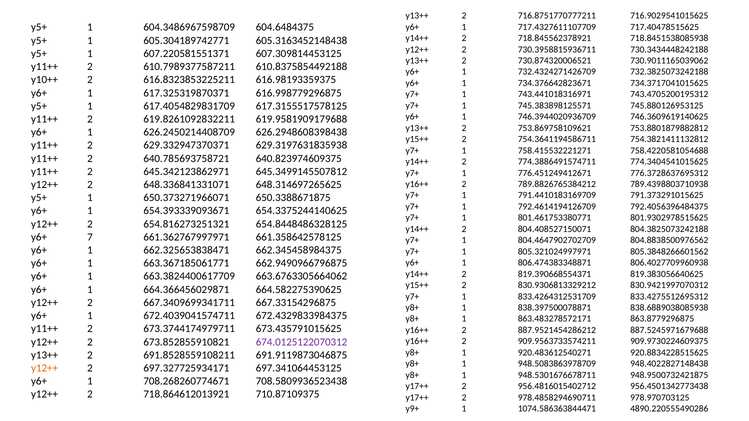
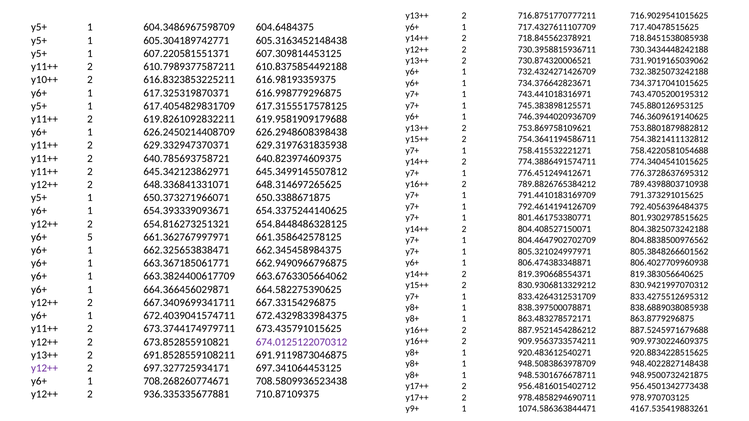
730.9011165039062: 730.9011165039062 -> 731.9019165039062 (669, 61)
7: 7 -> 5 (90, 237)
y12++ colour: orange -> purple (45, 368)
718.864612013921: 718.864612013921 -> 936.335335677881 (186, 395)
4890.220555490286: 4890.220555490286 -> 4167.535419883261 (669, 409)
